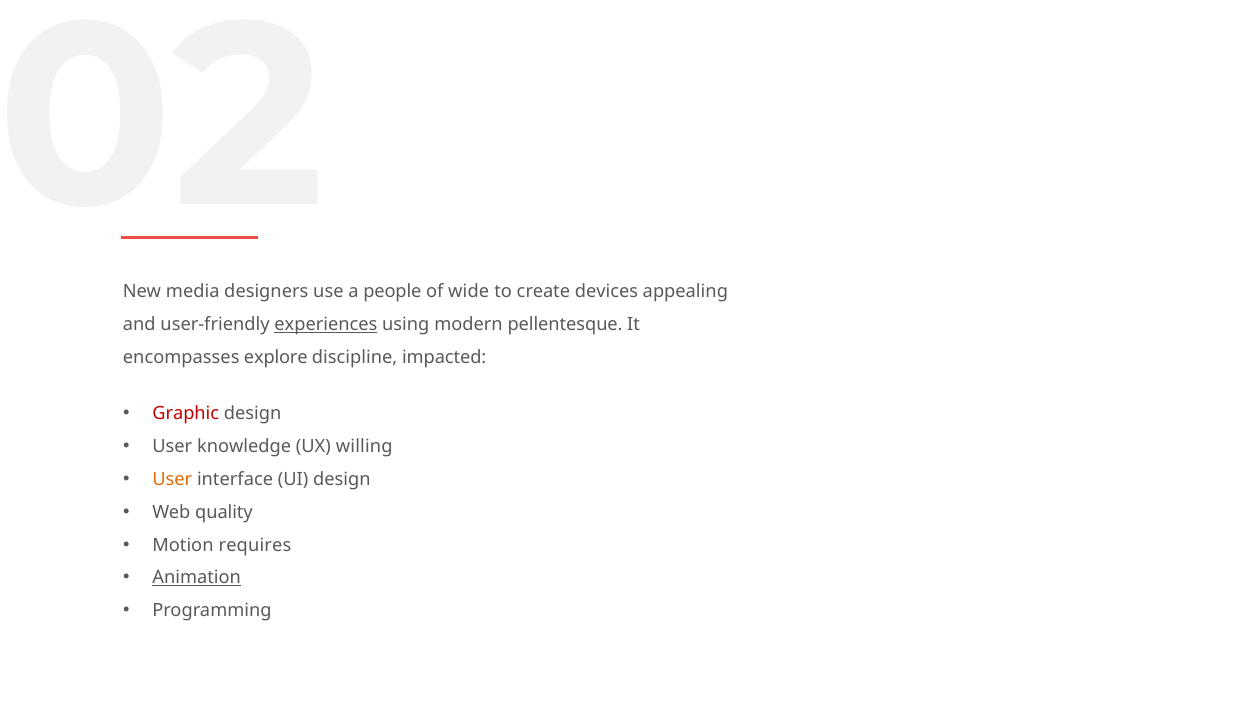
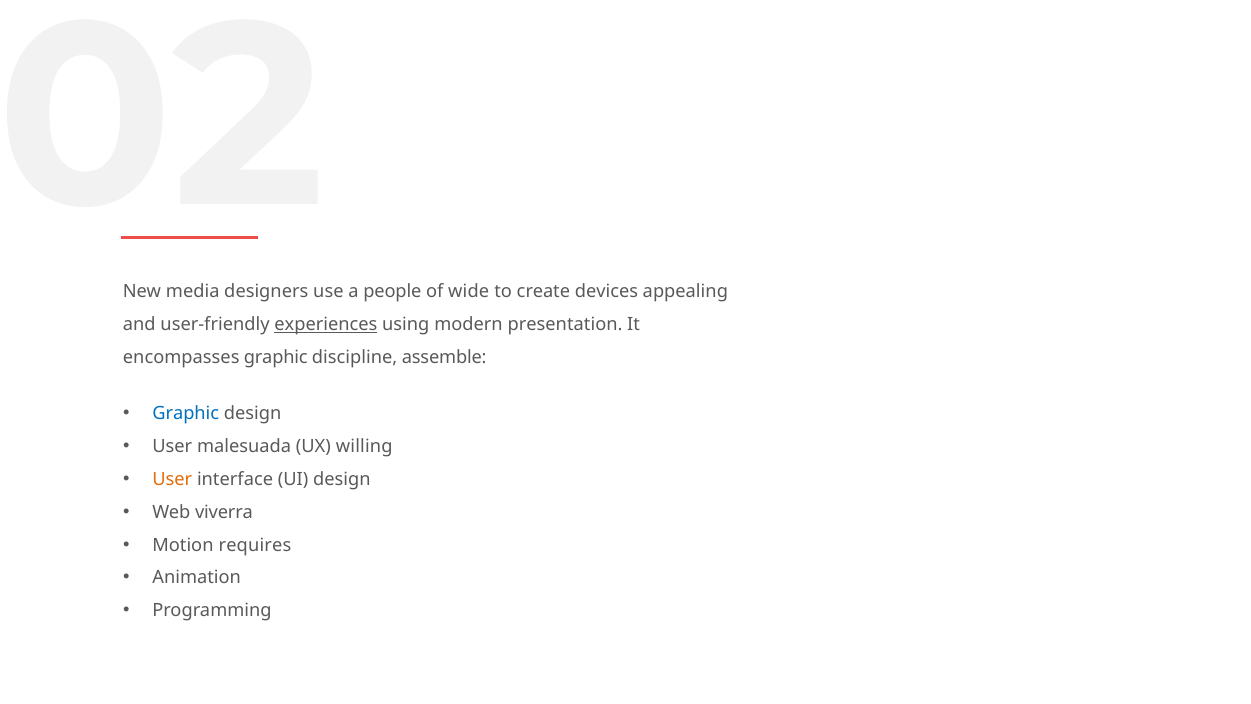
pellentesque: pellentesque -> presentation (565, 324)
encompasses explore: explore -> graphic (276, 357)
impacted: impacted -> assemble (444, 357)
Graphic colour: red -> blue (186, 413)
knowledge: knowledge -> malesuada (244, 446)
quality: quality -> viverra (224, 512)
Animation underline: present -> none (197, 578)
